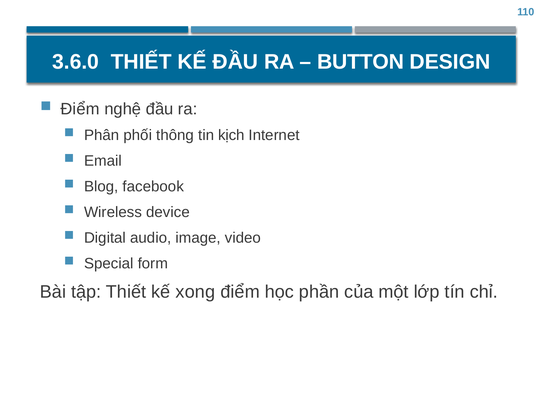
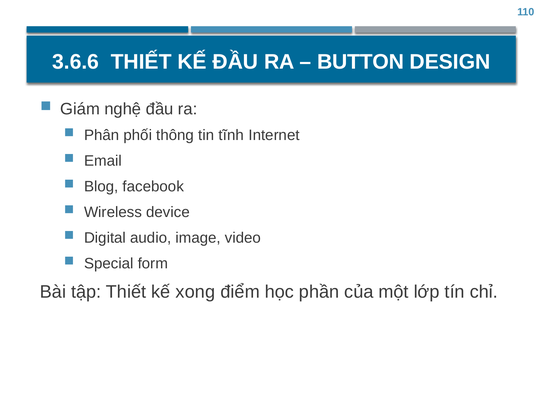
3.6.0: 3.6.0 -> 3.6.6 (76, 62)
Điểm: Điểm -> Giám (80, 109)
kịch: kịch -> tĩnh (231, 135)
